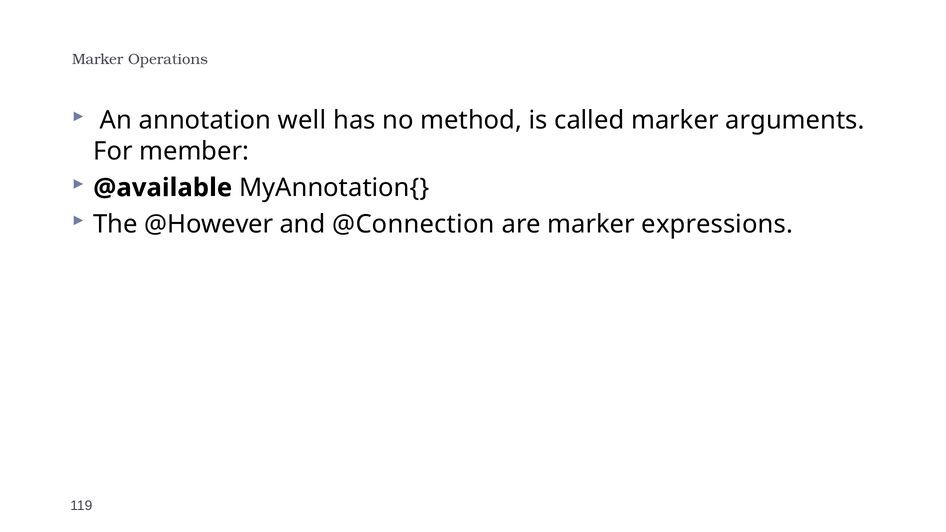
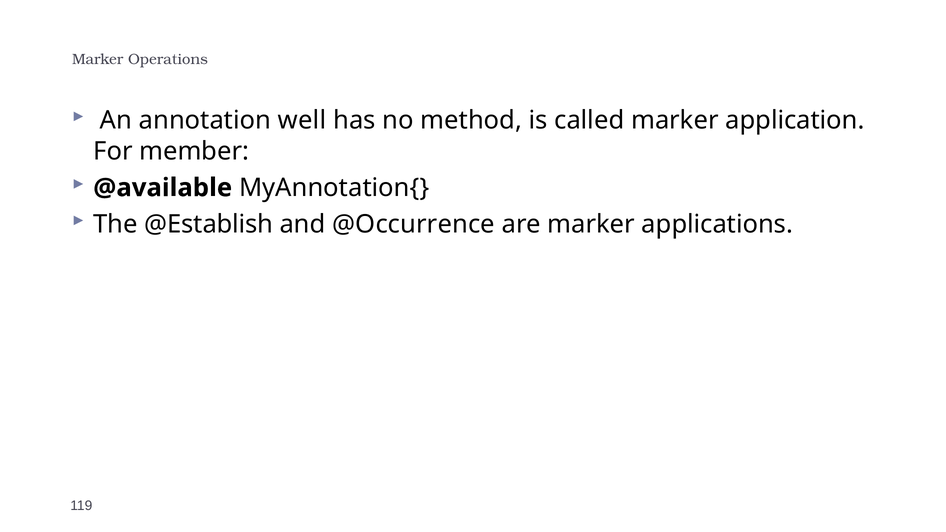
arguments: arguments -> application (795, 120)
@However: @However -> @Establish (209, 224)
@Connection: @Connection -> @Occurrence (414, 224)
expressions: expressions -> applications (717, 224)
